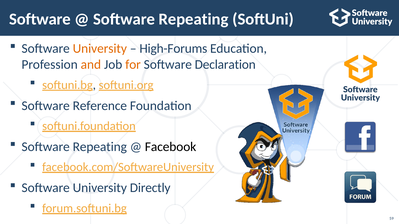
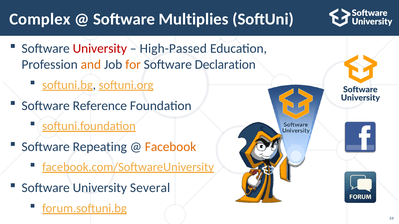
Software: Software -> Complex (40, 19)
Repeating: Repeating -> Multiplies (194, 19)
University colour: orange -> red (100, 49)
High-Forums: High-Forums -> High-Passed (173, 49)
Facebook colour: black -> orange (171, 147)
Directly: Directly -> Several (150, 188)
